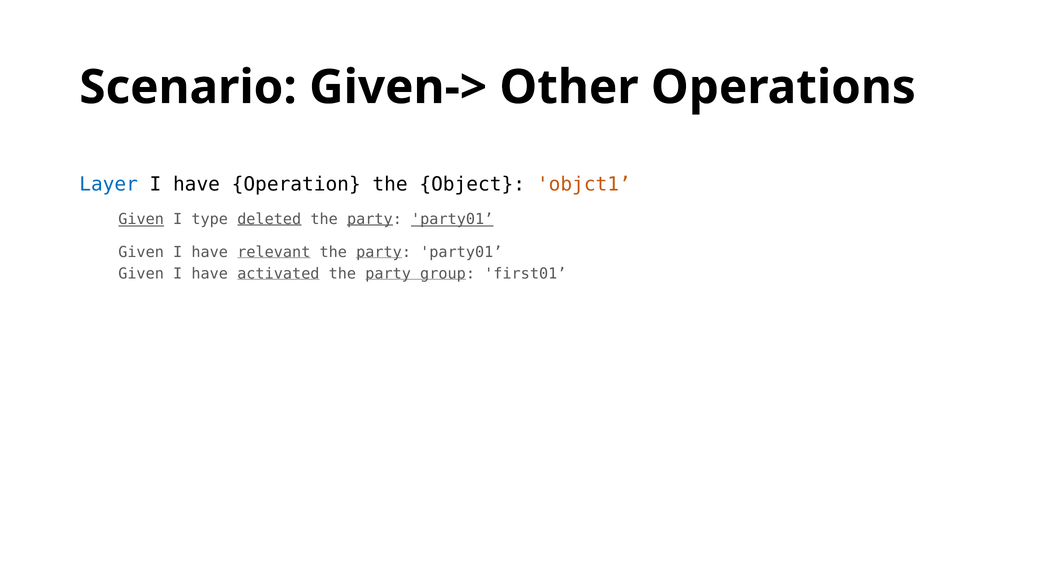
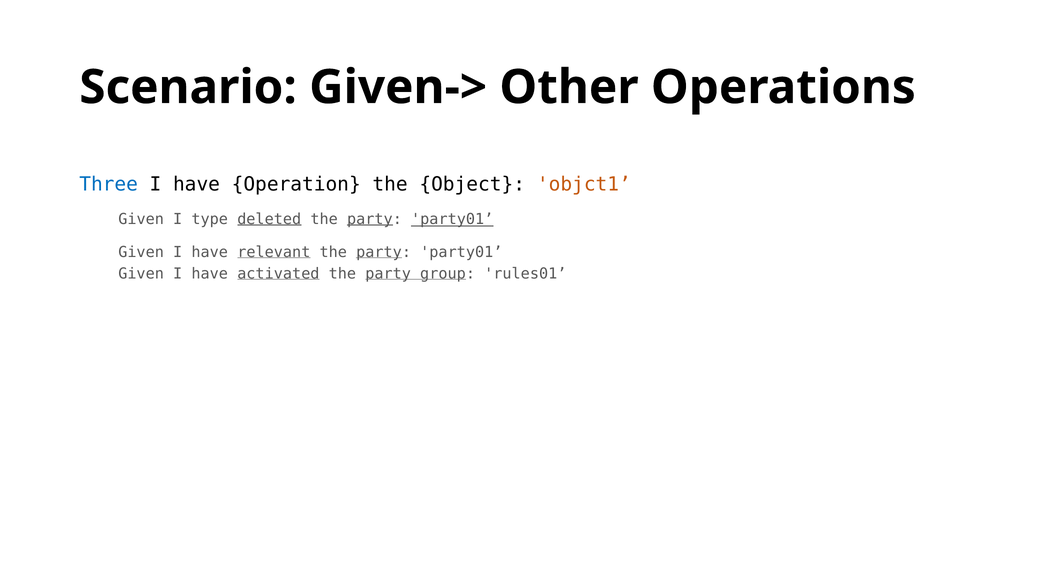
Layer: Layer -> Three (109, 184)
Given underline: present -> none (141, 219)
first01: first01 -> rules01 (525, 274)
